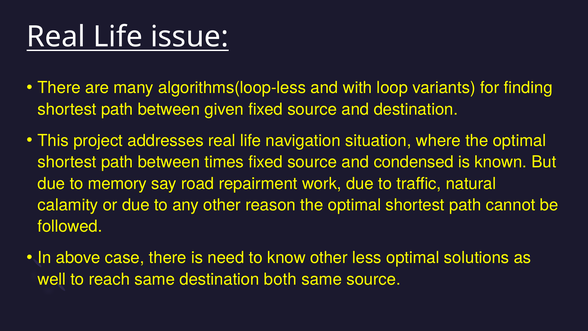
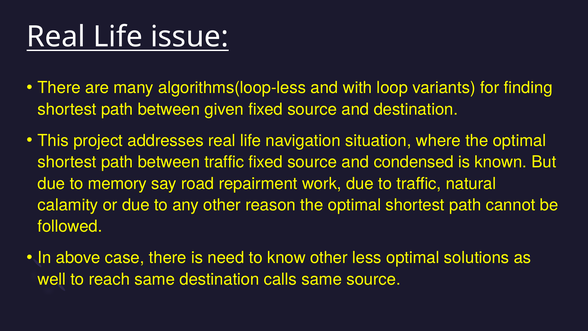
between times: times -> traffic (224, 162)
both: both -> calls (280, 279)
